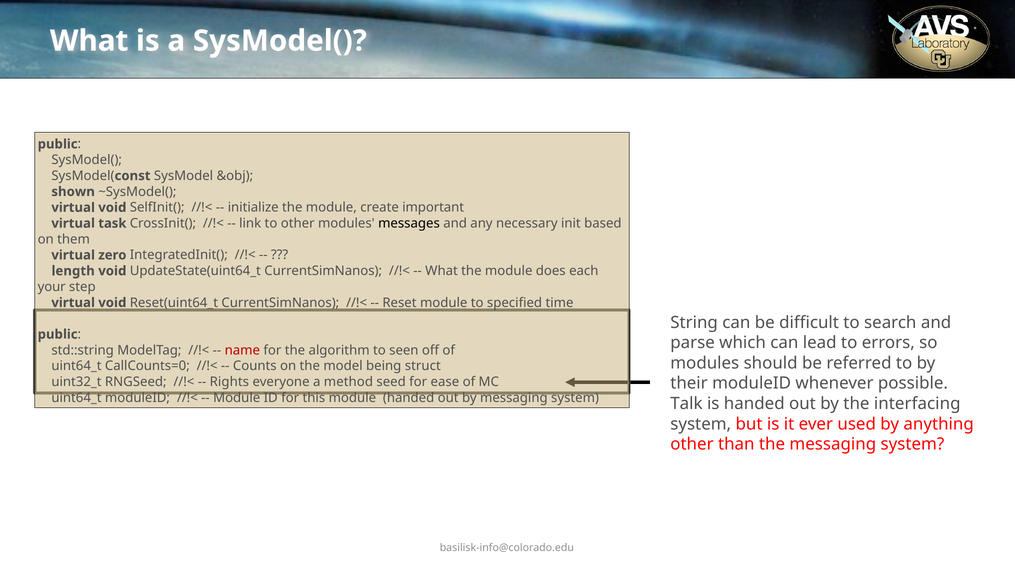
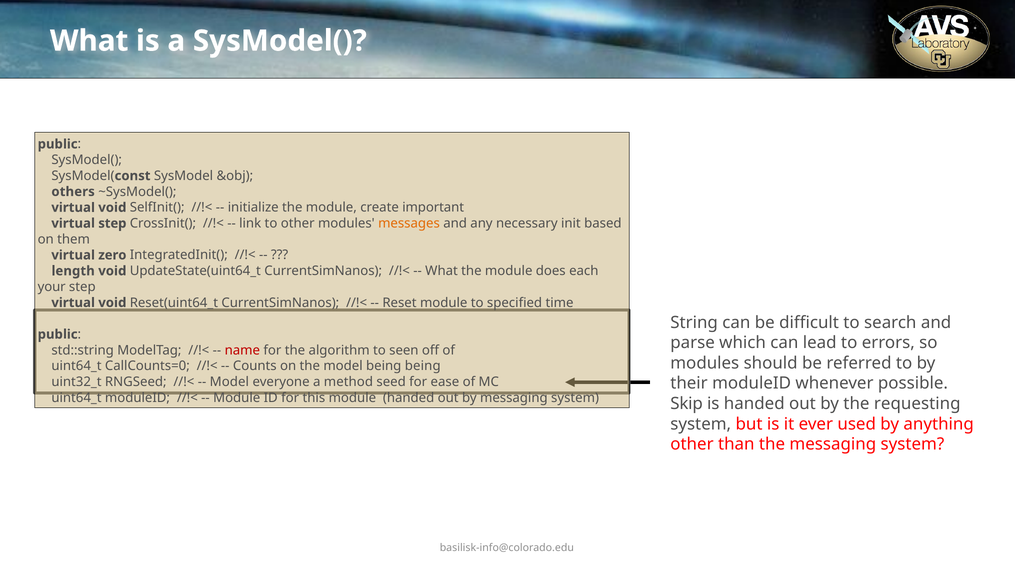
shown: shown -> others (73, 192)
virtual task: task -> step (112, 223)
messages colour: black -> orange (409, 223)
being struct: struct -> being (423, 366)
Rights: Rights -> Model (229, 382)
Talk: Talk -> Skip (687, 404)
interfacing: interfacing -> requesting (917, 404)
